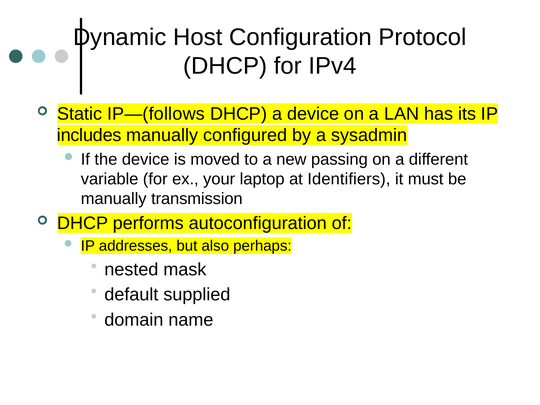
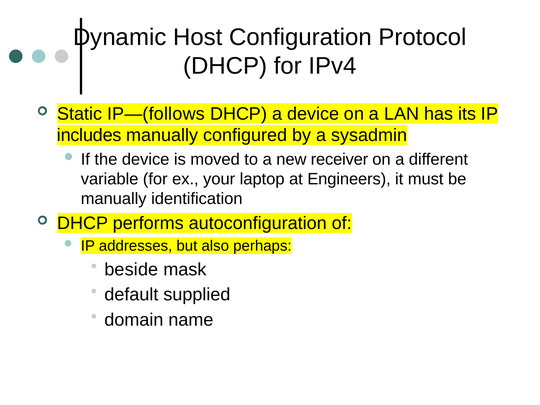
passing: passing -> receiver (339, 159)
Identifiers: Identifiers -> Engineers (349, 179)
transmission: transmission -> identification (197, 199)
nested: nested -> beside (131, 269)
